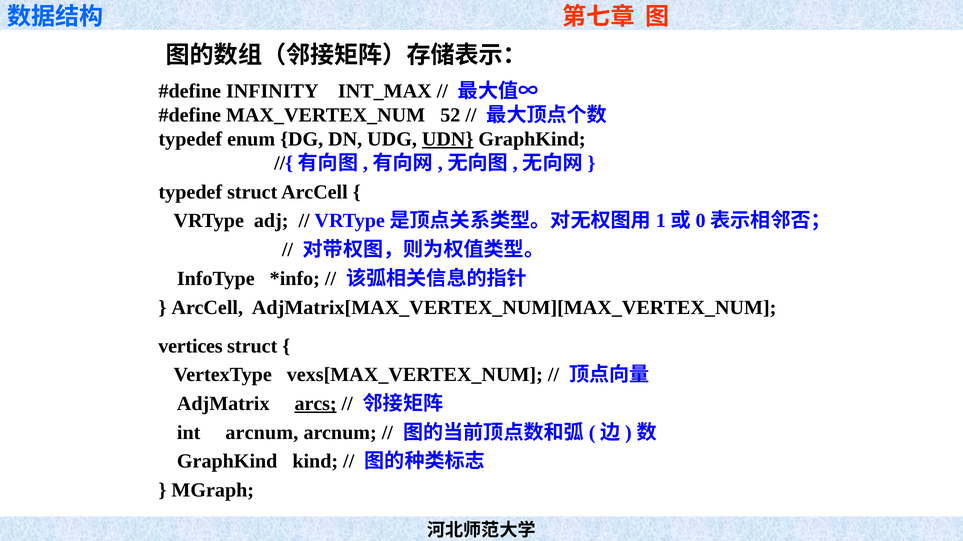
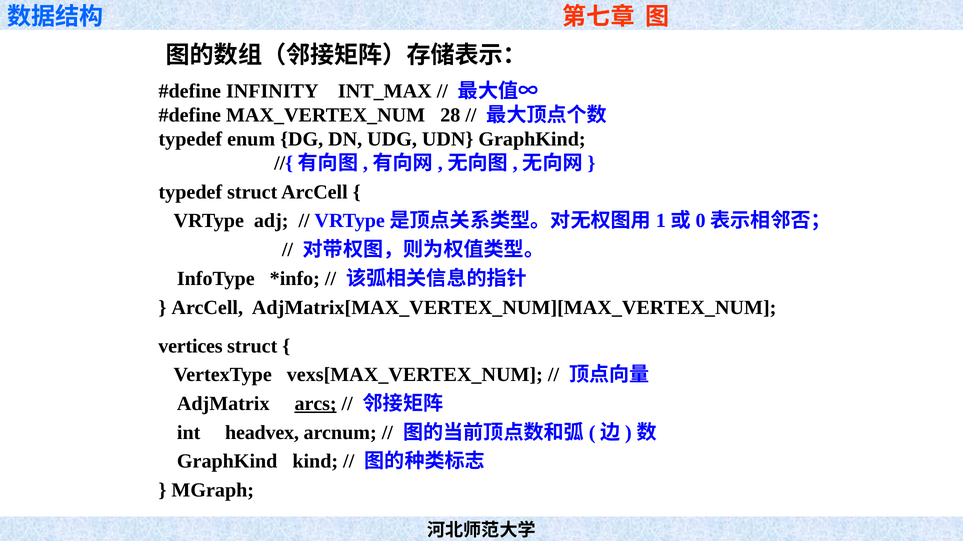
52: 52 -> 28 (450, 115)
UDN underline: present -> none (448, 139)
int arcnum: arcnum -> headvex (262, 433)
